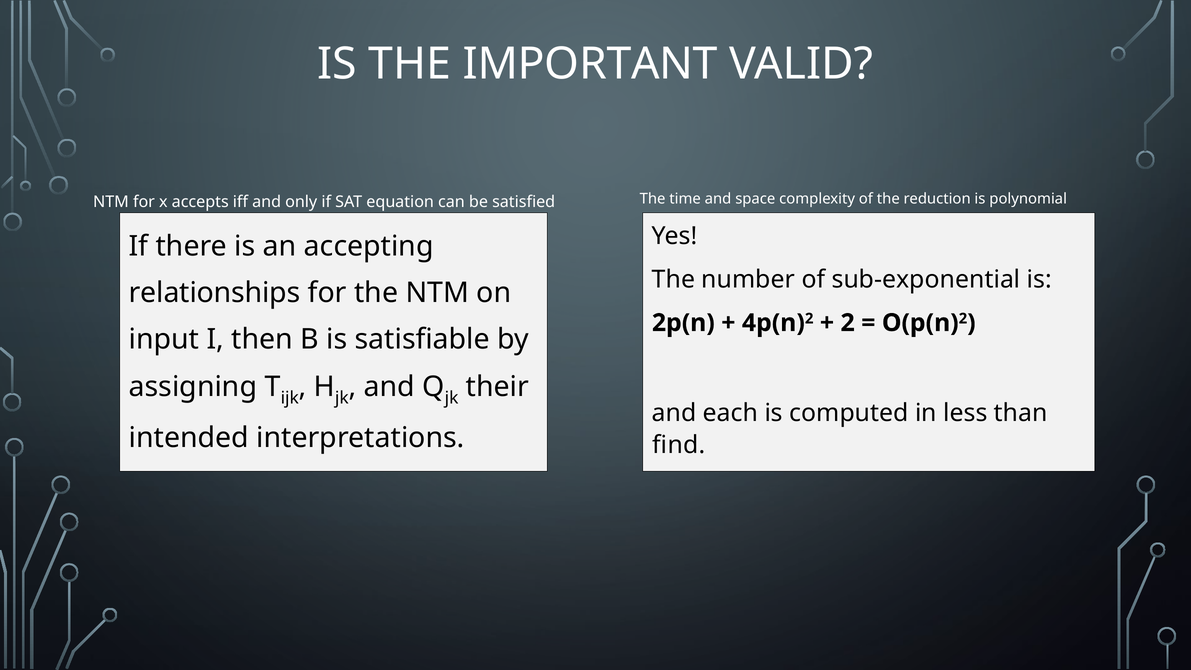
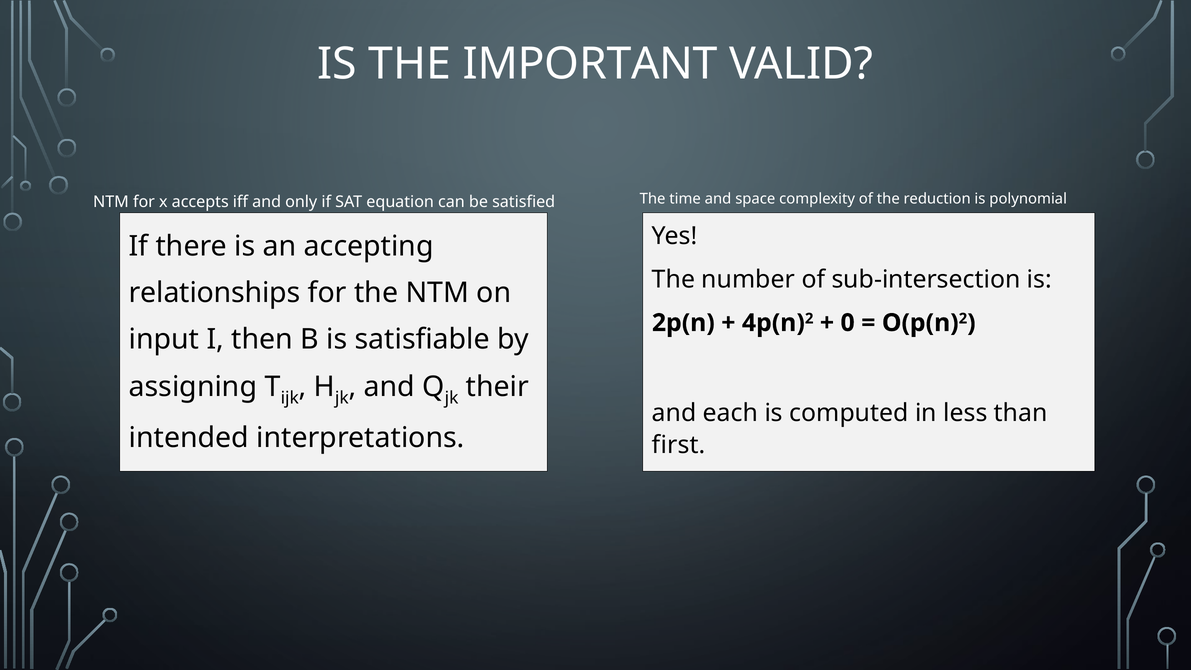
sub-exponential: sub-exponential -> sub-intersection (926, 280)
2: 2 -> 0 (848, 323)
find: find -> first (679, 445)
